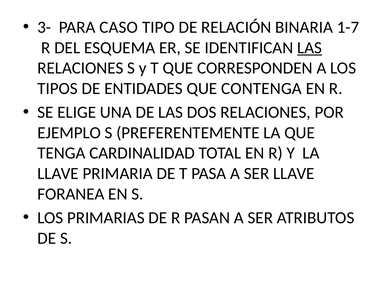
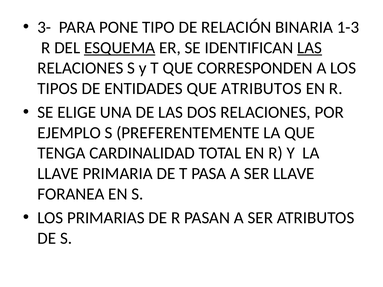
CASO: CASO -> PONE (119, 27)
1-7: 1-7 -> 1-3 (348, 27)
ESQUEMA underline: none -> present (120, 48)
QUE CONTENGA: CONTENGA -> ATRIBUTOS (261, 89)
